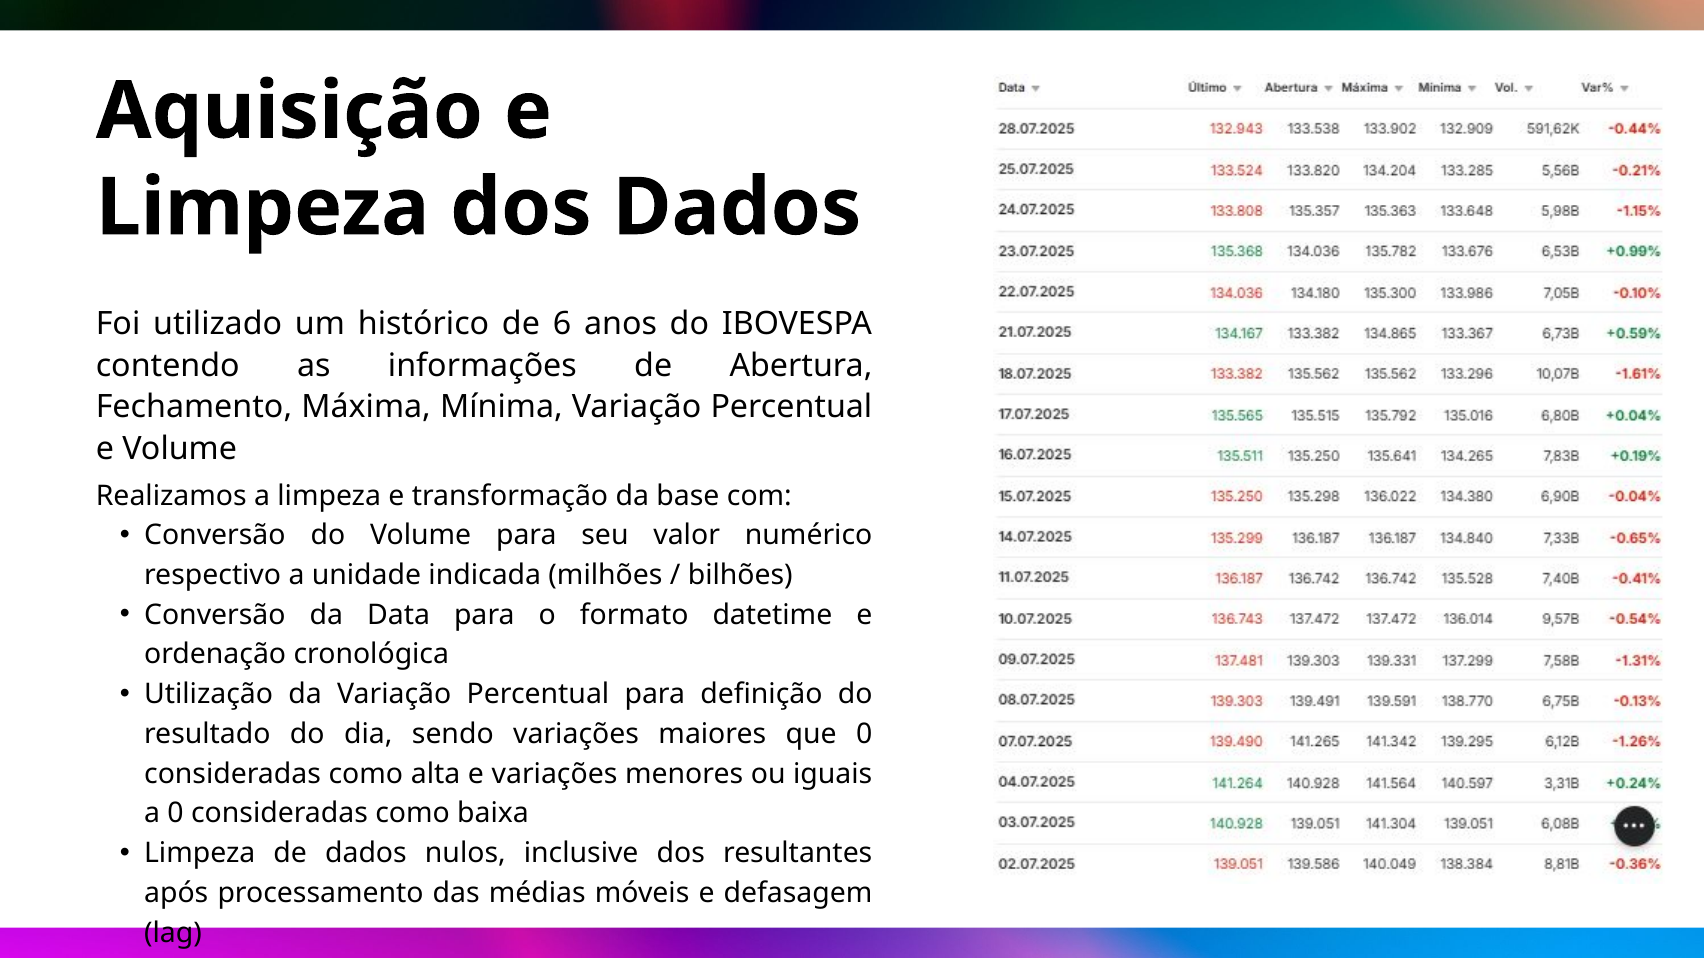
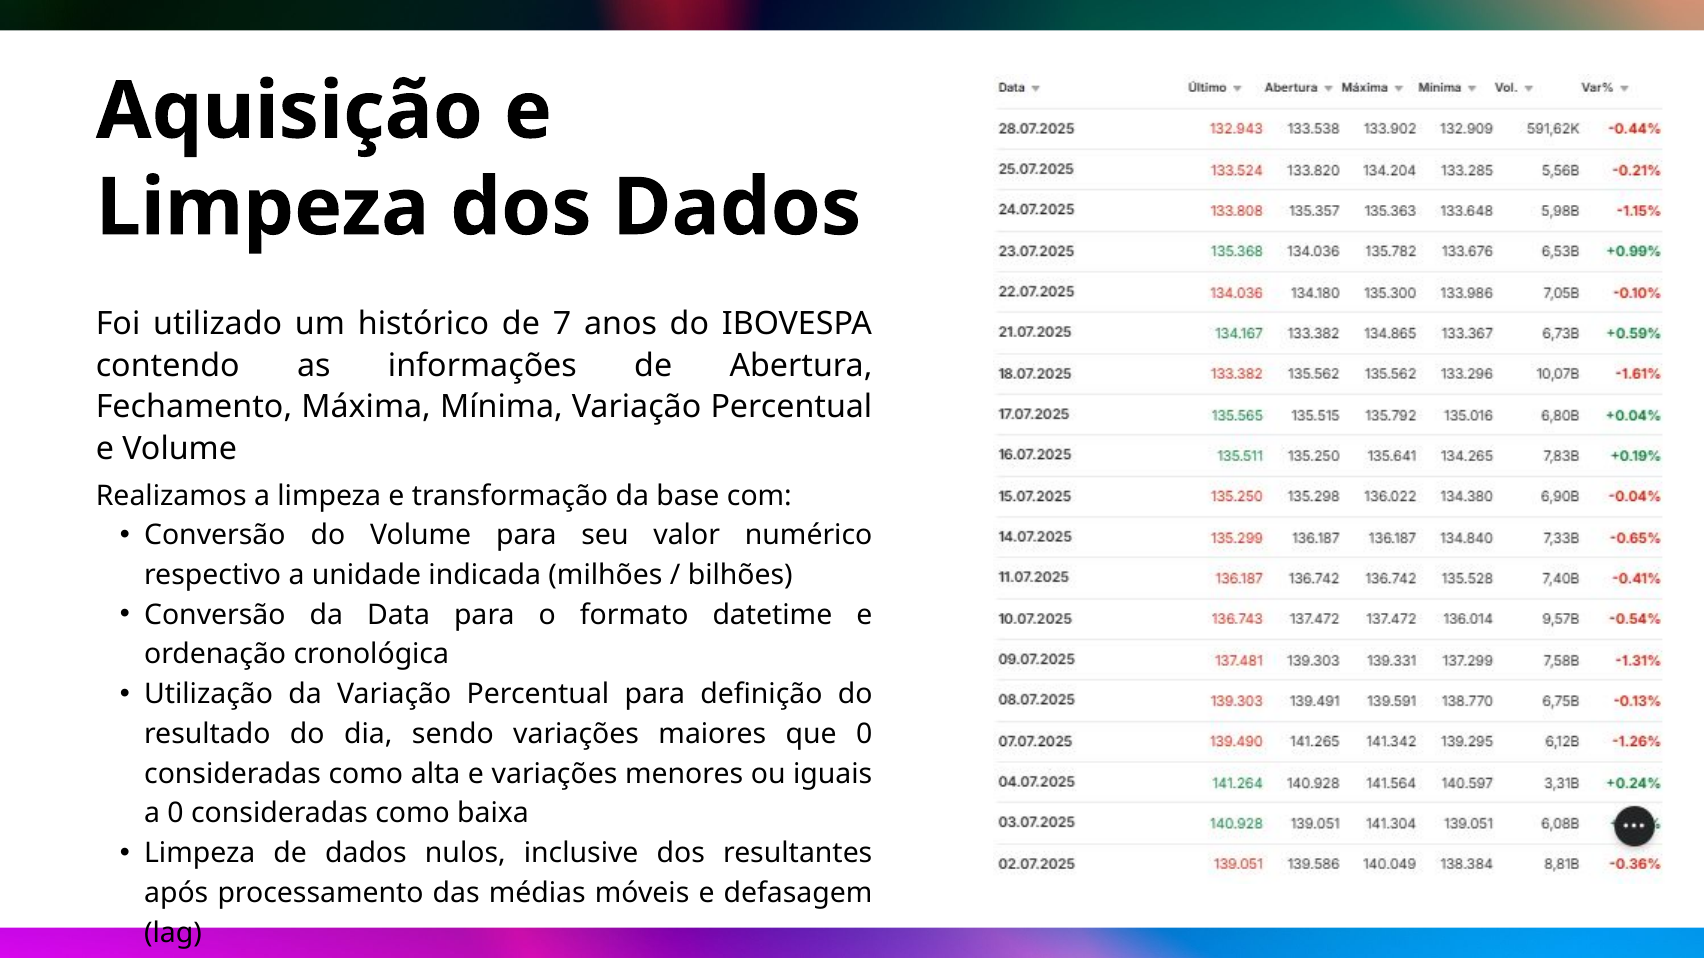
6: 6 -> 7 (562, 324)
